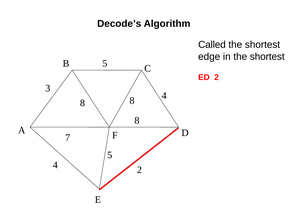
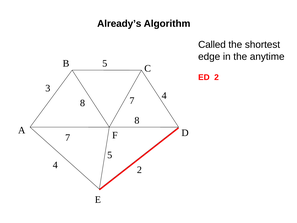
Decode’s: Decode’s -> Already’s (119, 24)
in the shortest: shortest -> anytime (267, 57)
8 8: 8 -> 7 (132, 100)
